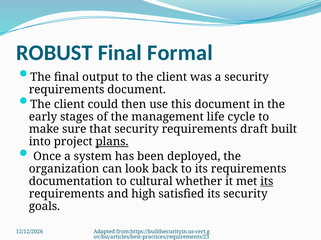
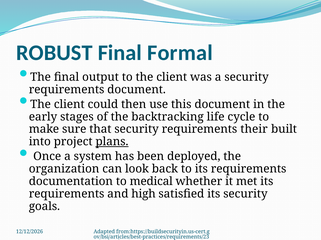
management: management -> backtracking (168, 117)
draft: draft -> their (254, 130)
cultural: cultural -> medical (151, 182)
its underline: present -> none (267, 182)
